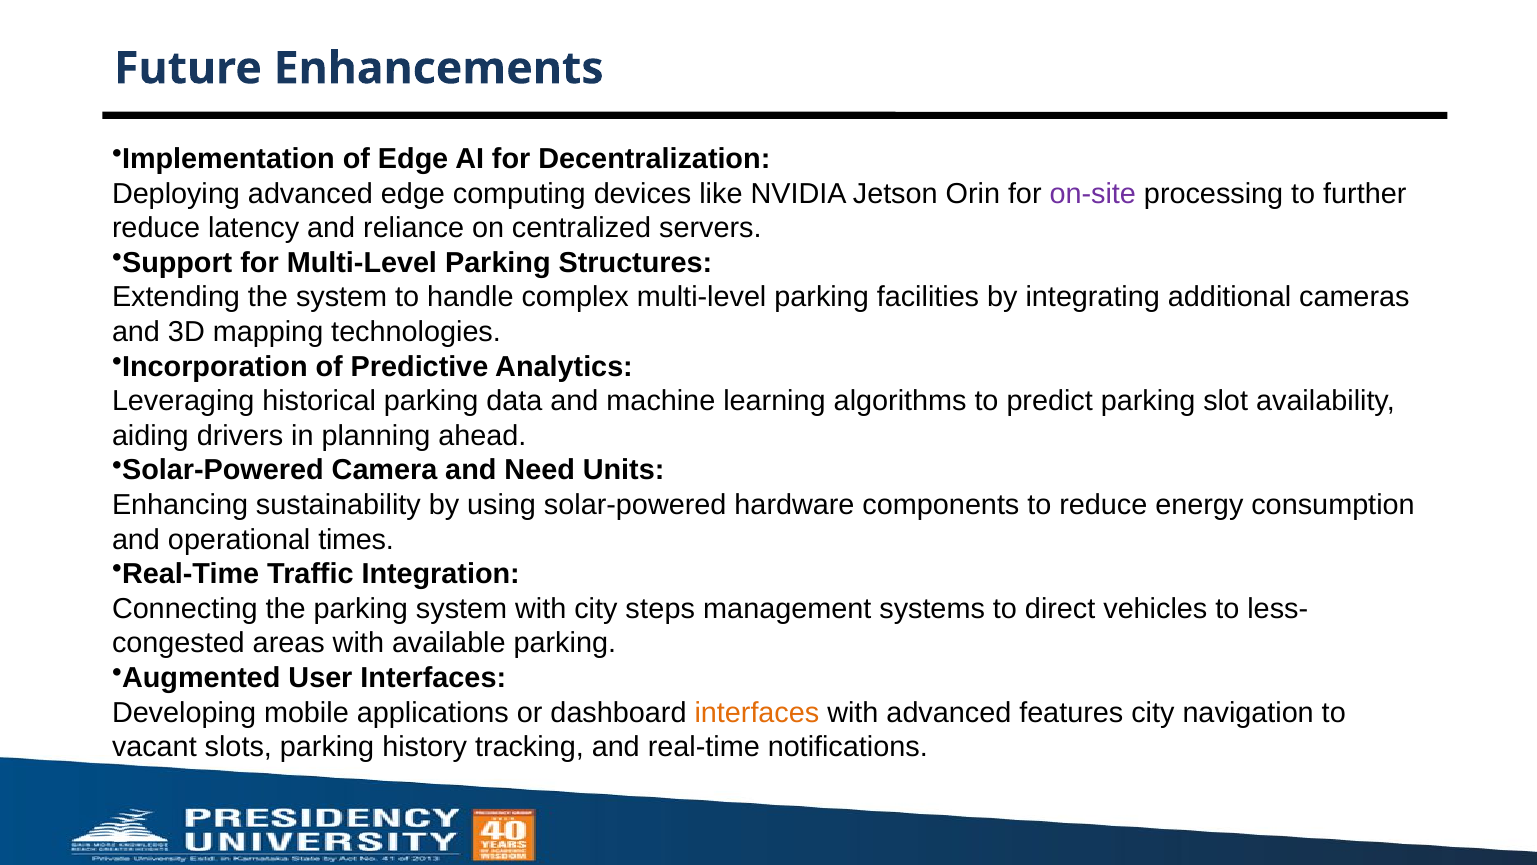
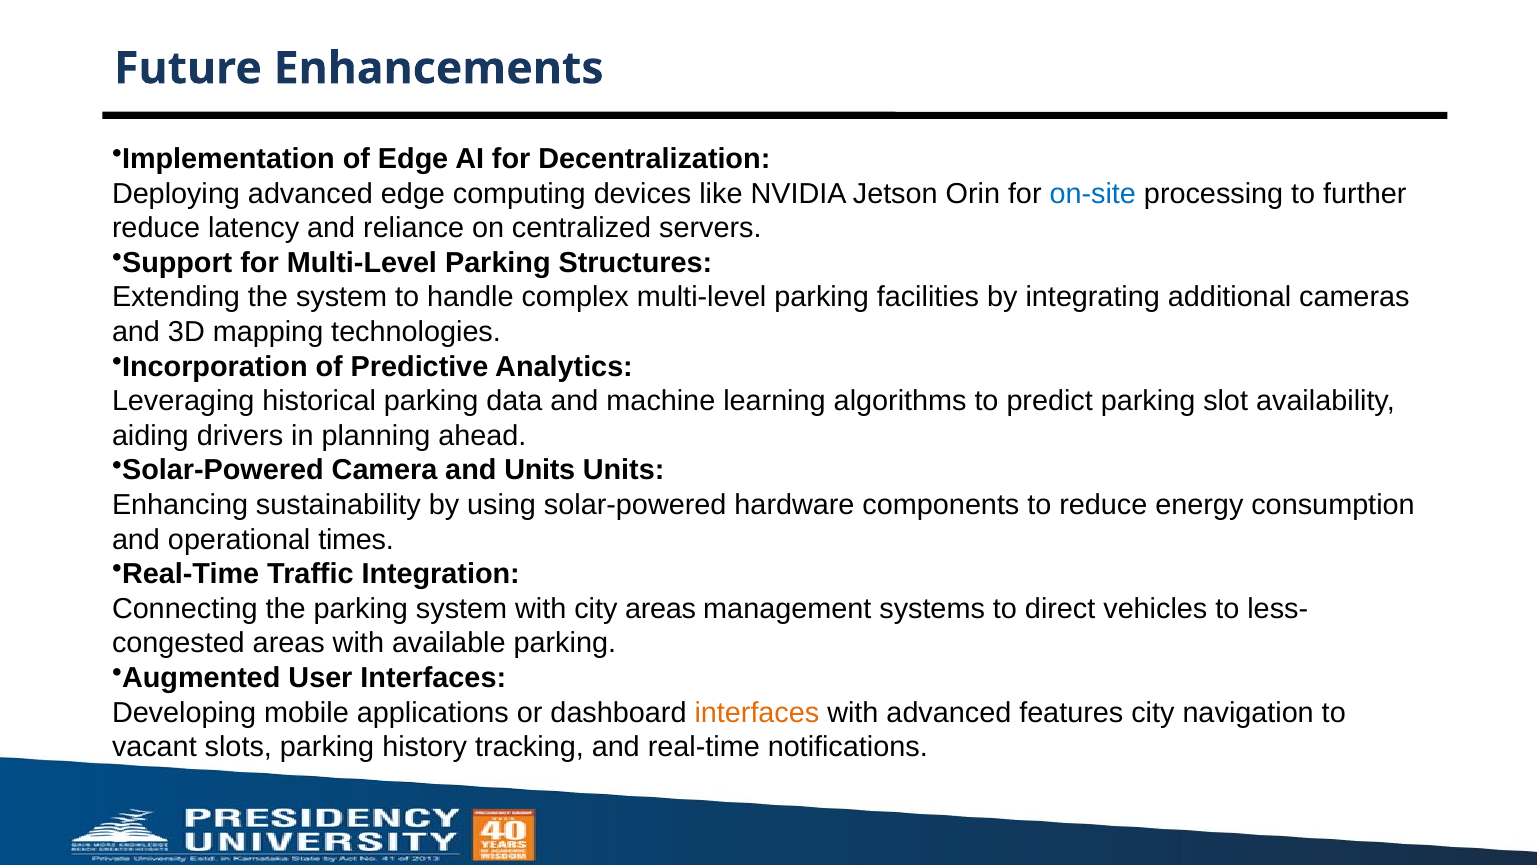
on-site colour: purple -> blue (1093, 193)
and Need: Need -> Units (540, 470)
city steps: steps -> areas (661, 608)
